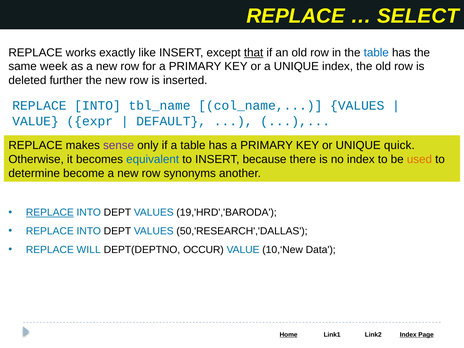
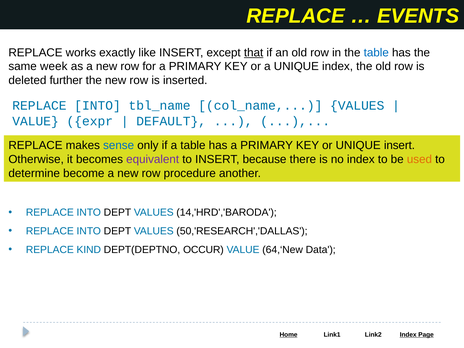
SELECT: SELECT -> EVENTS (418, 16)
sense colour: purple -> blue (119, 145)
UNIQUE quick: quick -> insert (399, 145)
equivalent colour: blue -> purple (153, 159)
synonyms: synonyms -> procedure (190, 173)
REPLACE underline: present -> none (50, 213)
19,'HRD','BARODA: 19,'HRD','BARODA -> 14,'HRD','BARODA (227, 213)
WILL: WILL -> KIND (89, 250)
10,‘New: 10,‘New -> 64,‘New (283, 250)
